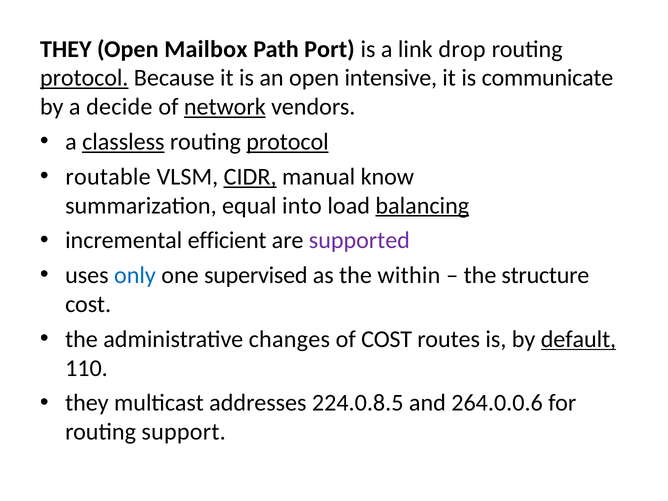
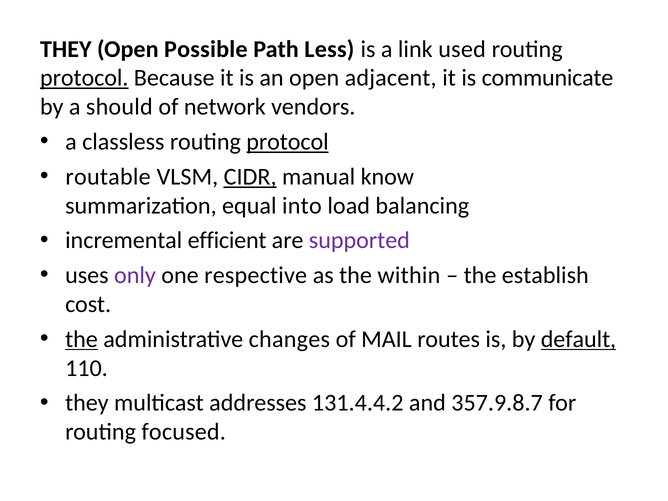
Mailbox: Mailbox -> Possible (206, 49)
Port: Port -> Less (329, 49)
drop: drop -> used (462, 49)
intensive: intensive -> adjacent (391, 78)
decide: decide -> should (119, 107)
network underline: present -> none (225, 107)
classless underline: present -> none (123, 142)
balancing underline: present -> none (422, 206)
only colour: blue -> purple (135, 275)
supervised: supervised -> respective (256, 275)
structure: structure -> establish (545, 275)
the underline: none -> present (81, 339)
of COST: COST -> MAIL (387, 339)
224.0.8.5: 224.0.8.5 -> 131.4.4.2 (358, 403)
264.0.0.6: 264.0.0.6 -> 357.9.8.7 (497, 403)
support: support -> focused (184, 432)
